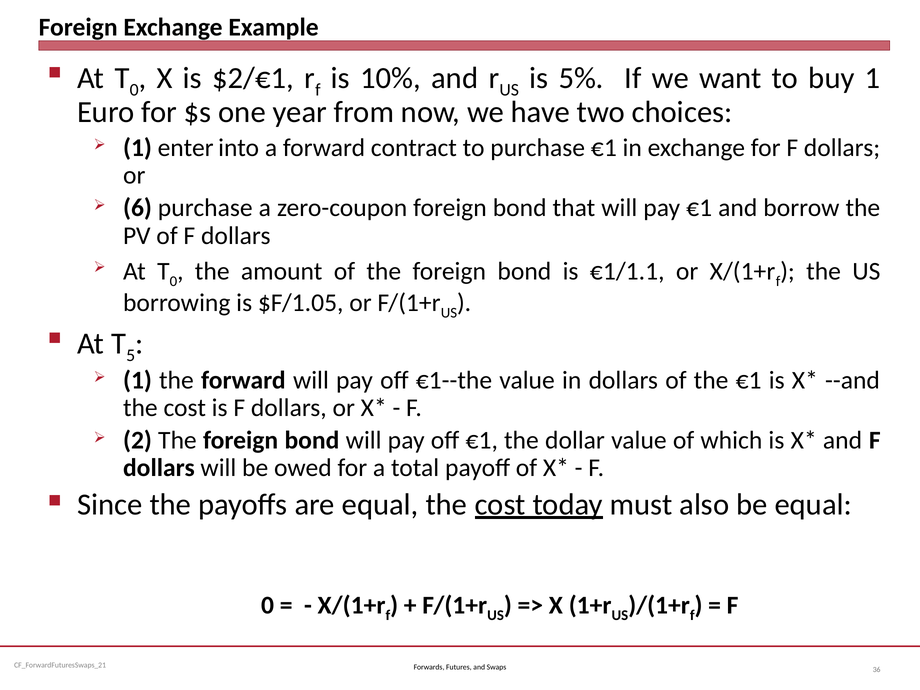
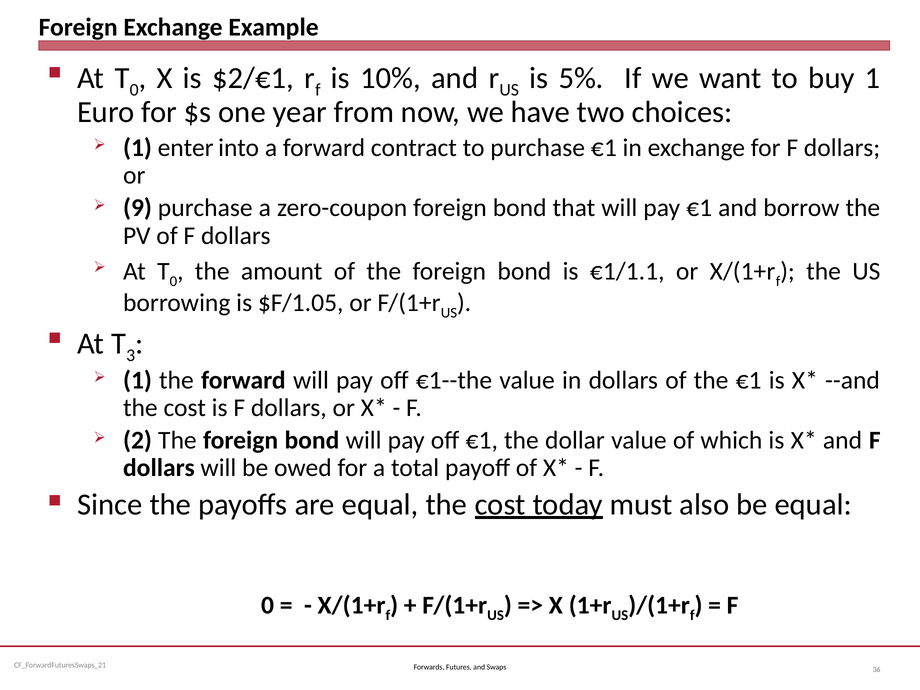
6: 6 -> 9 (137, 208)
5: 5 -> 3 (131, 356)
